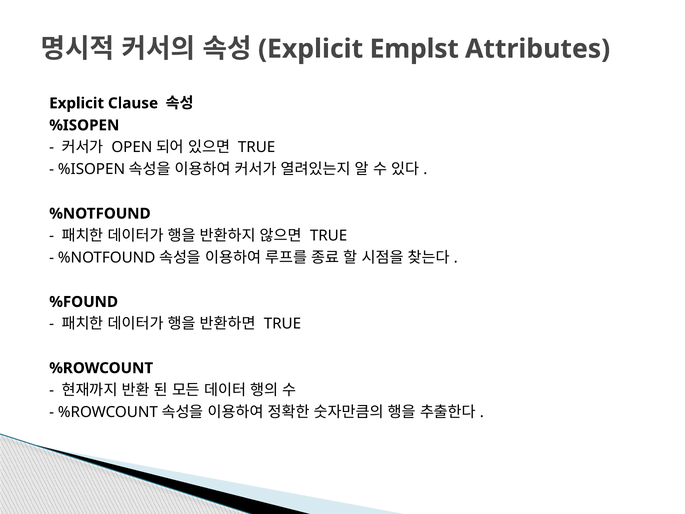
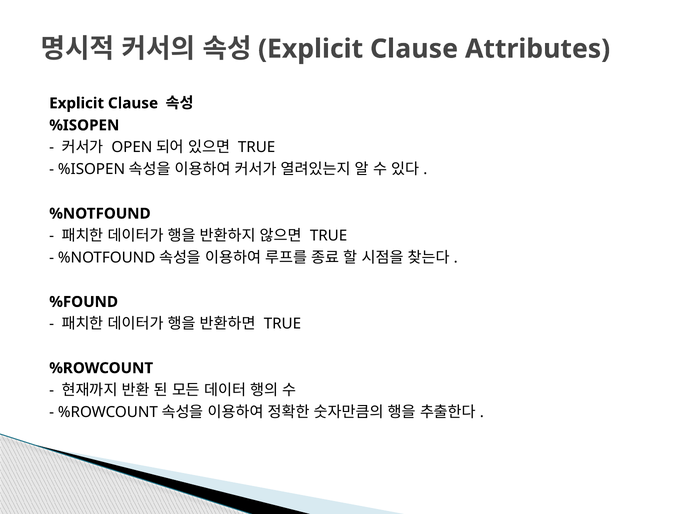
Emplst: Emplst -> Clause (414, 49)
